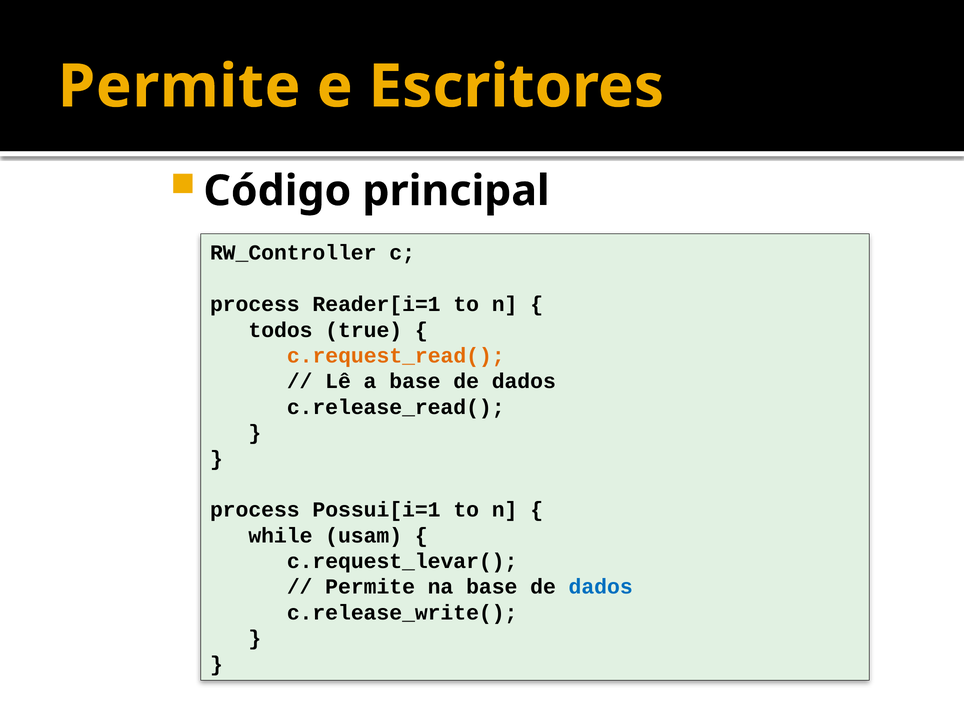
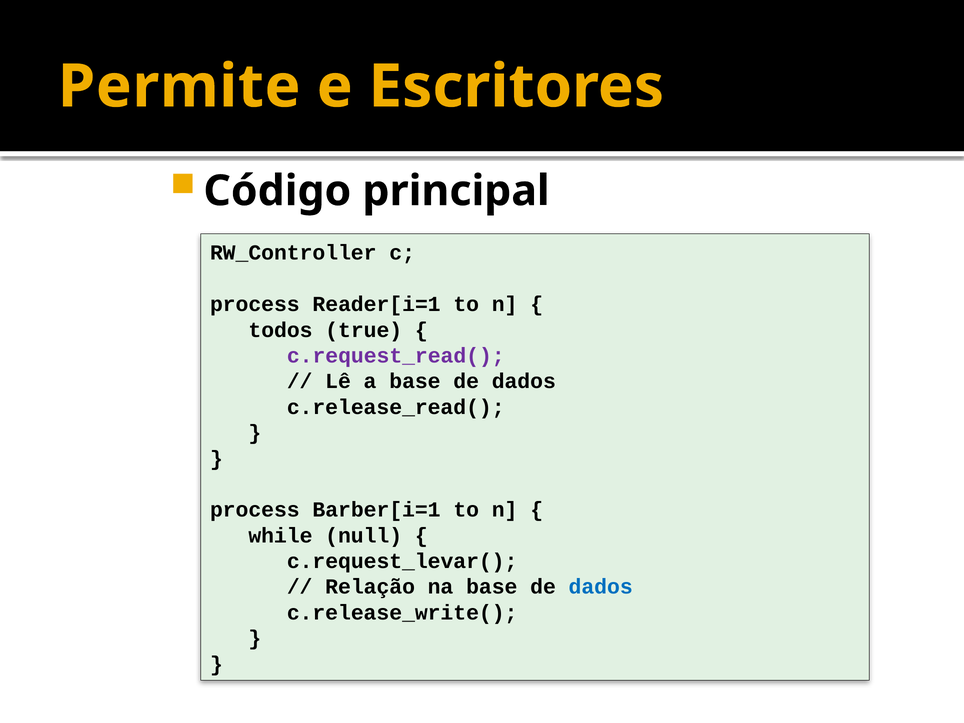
c.request_read( colour: orange -> purple (396, 356)
Possui[i=1: Possui[i=1 -> Barber[i=1 (377, 510)
usam: usam -> null (364, 536)
Permite: Permite -> Relação (370, 587)
